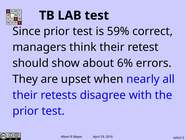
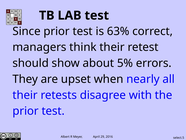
59%: 59% -> 63% (118, 31)
6%: 6% -> 5% (125, 63)
